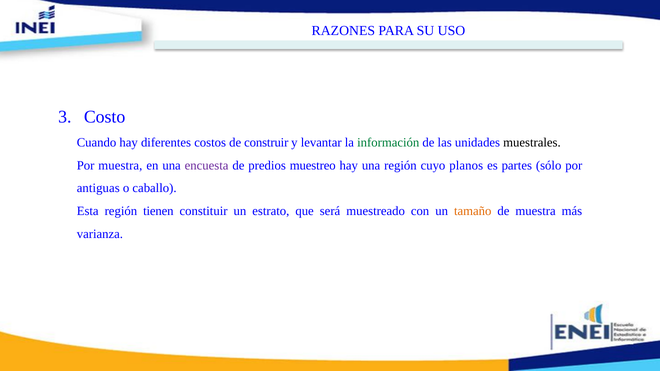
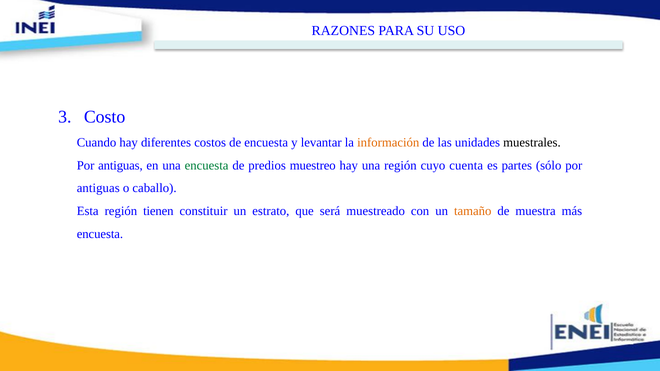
de construir: construir -> encuesta (266, 143)
información colour: green -> orange (388, 143)
muestra: muestra -> antiguas (120, 165)
encuesta colour: purple -> green (207, 165)
planos: planos -> cuenta (466, 165)
varianza: varianza -> encuesta (100, 234)
